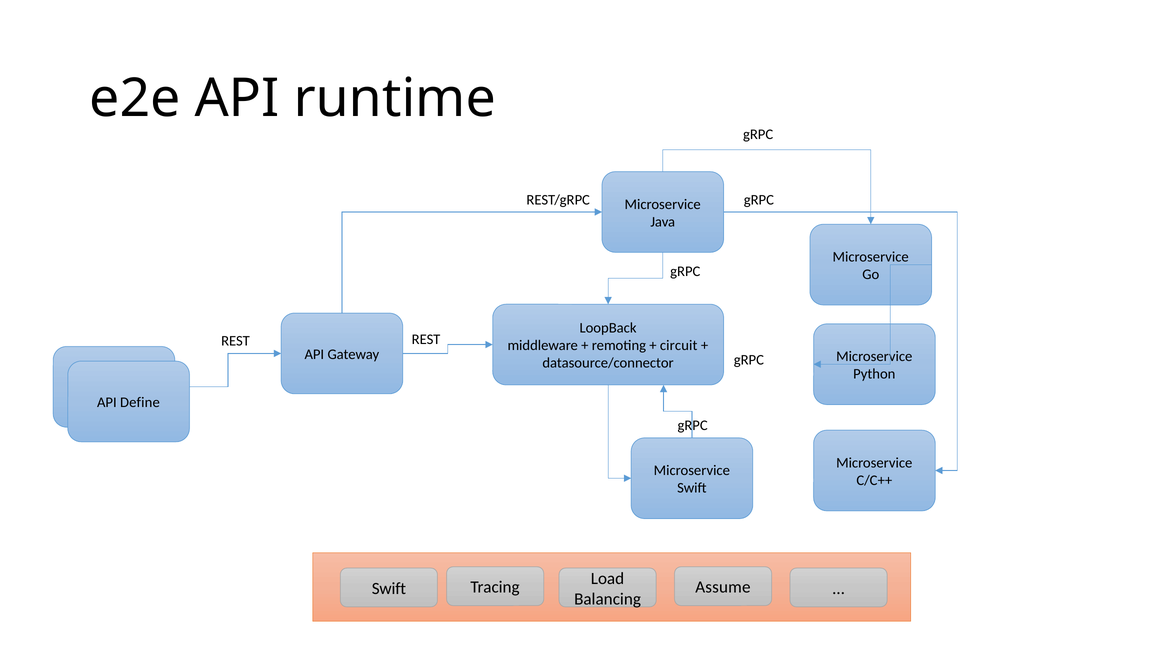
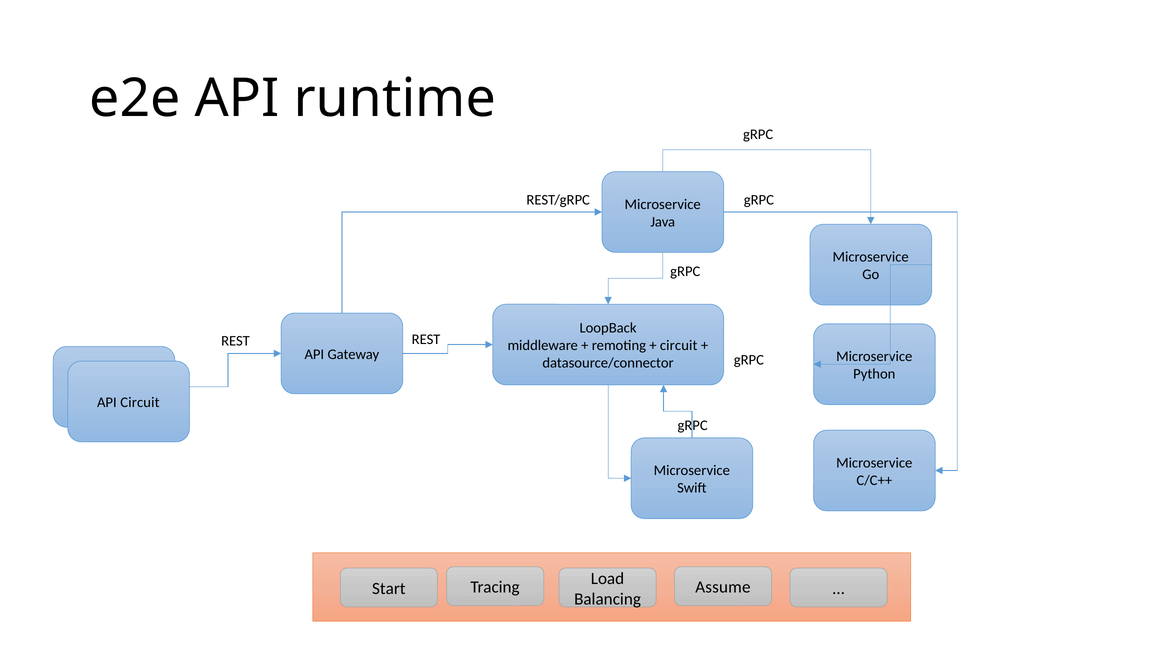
API Define: Define -> Circuit (140, 403)
Swift: Swift -> Start (389, 589)
